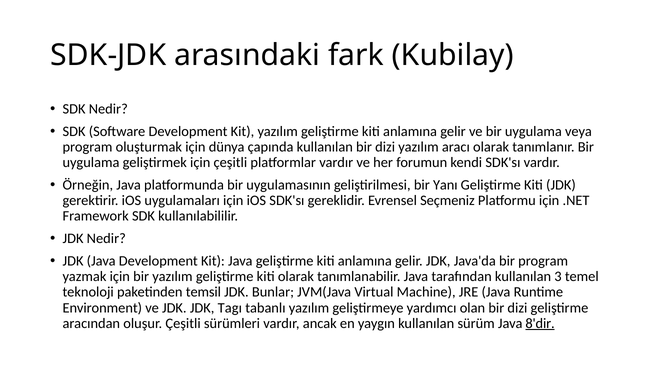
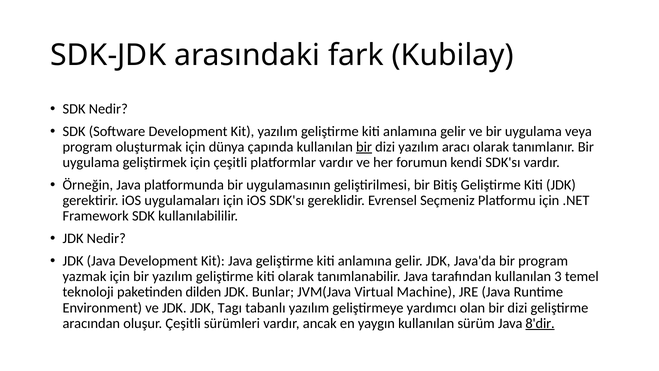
bir underline: none -> present (364, 147)
Yanı: Yanı -> Bitiş (445, 185)
temsil: temsil -> dilden (203, 292)
